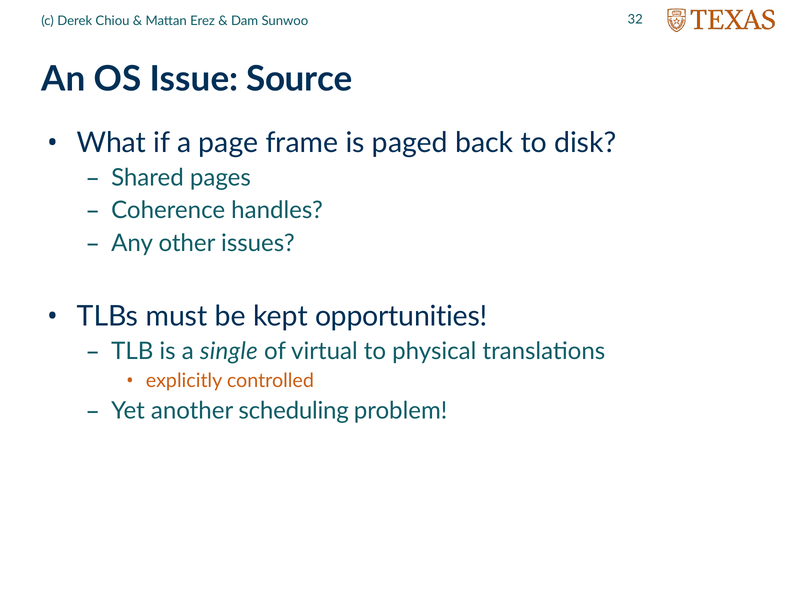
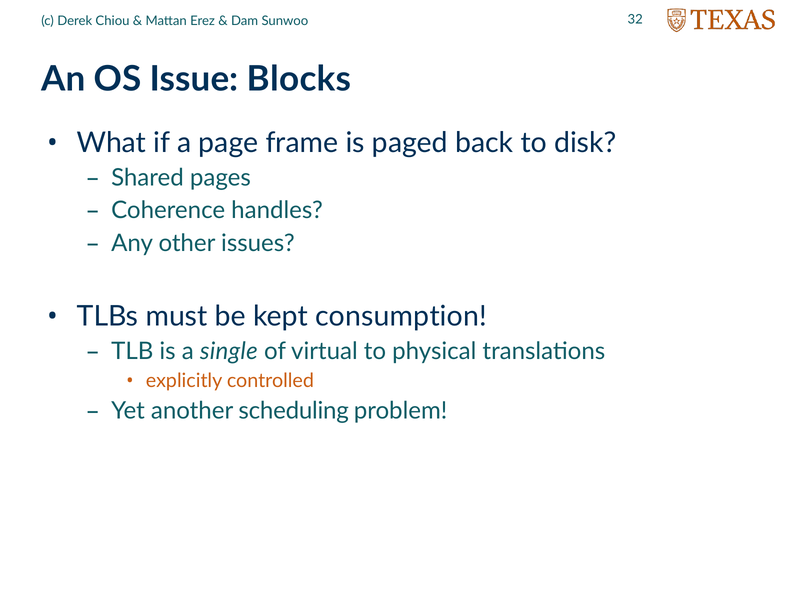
Source: Source -> Blocks (299, 79)
opportunities: opportunities -> consumption (401, 316)
